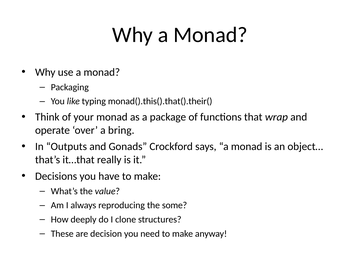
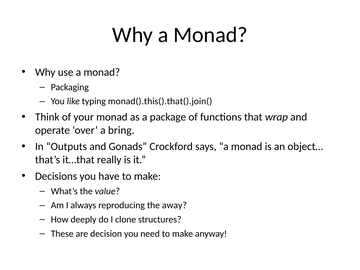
monad().this().that().their(: monad().this().that().their( -> monad().this().that().join( (160, 101)
some: some -> away (174, 205)
